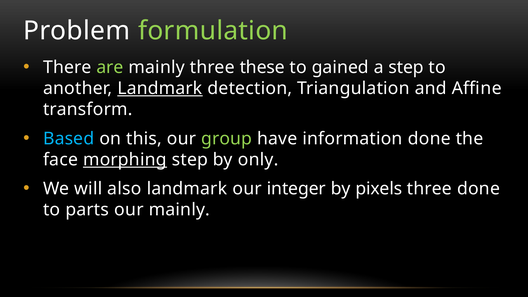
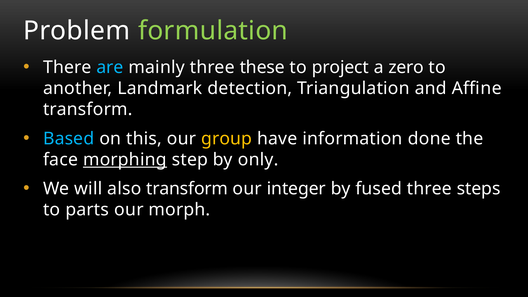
are colour: light green -> light blue (110, 67)
gained: gained -> project (340, 67)
a step: step -> zero (406, 67)
Landmark underline: present -> none (160, 88)
group colour: light green -> yellow (227, 139)
also landmark: landmark -> transform (187, 189)
pixels: pixels -> fused (379, 189)
three done: done -> steps (479, 189)
our mainly: mainly -> morph (179, 210)
